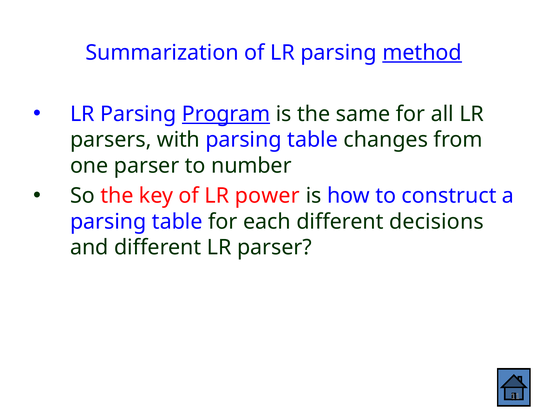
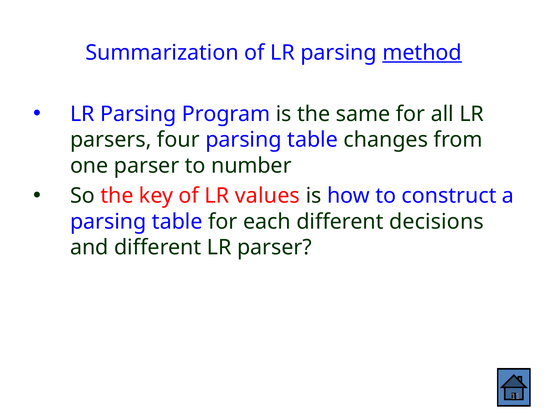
Program underline: present -> none (226, 114)
with: with -> four (178, 140)
power: power -> values (267, 196)
